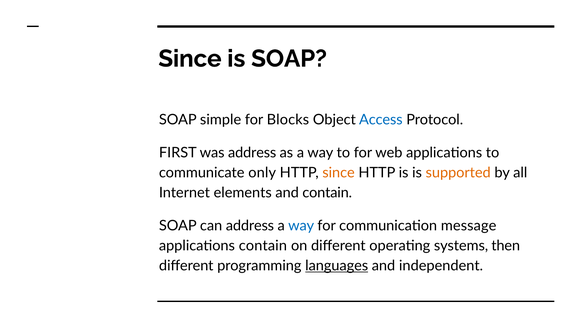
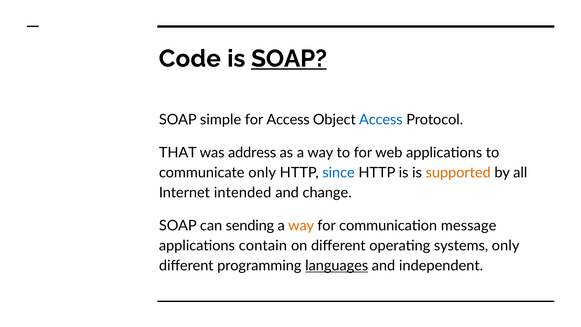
Since: Since -> Code (190, 59)
SOAP underline: none -> present (289, 59)
for Blocks: Blocks -> Access (288, 120)
FIRST: FIRST -> THAT (178, 152)
since colour: orange -> blue (339, 173)
elements: elements -> intended (243, 193)
and contain: contain -> change (327, 193)
can address: address -> sending (250, 226)
way colour: blue -> orange (301, 226)
systems then: then -> only (506, 246)
